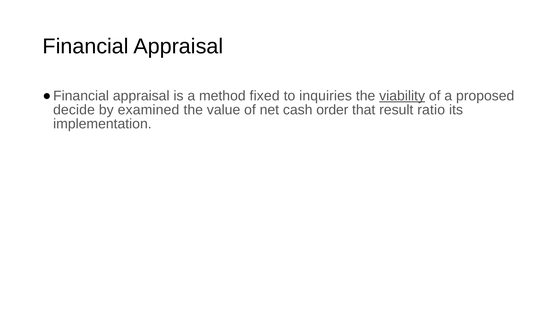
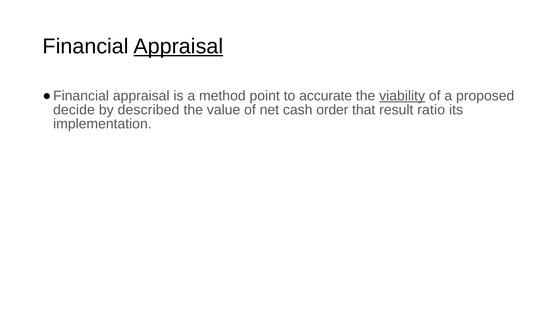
Appraisal underline: none -> present (178, 46)
fixed: fixed -> point (265, 96)
inquiries: inquiries -> accurate (326, 96)
examined: examined -> described (149, 110)
